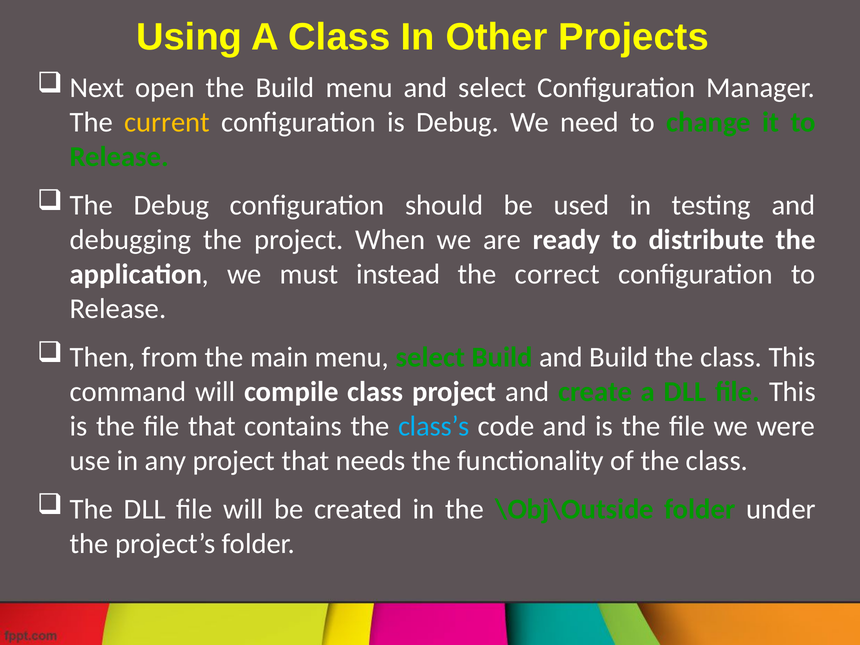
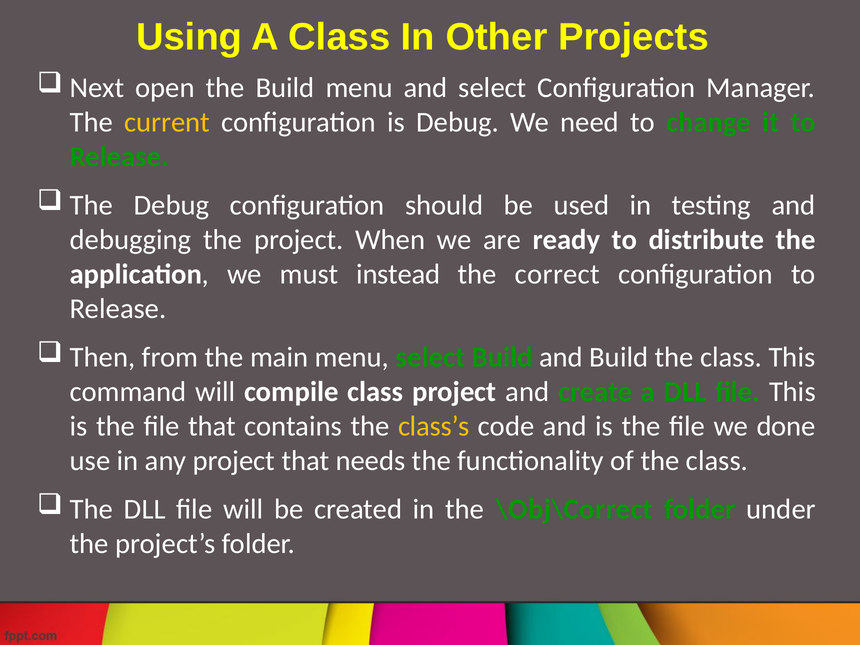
class’s colour: light blue -> yellow (434, 426)
were: were -> done (786, 426)
\Obj\Outside: \Obj\Outside -> \Obj\Correct (574, 509)
